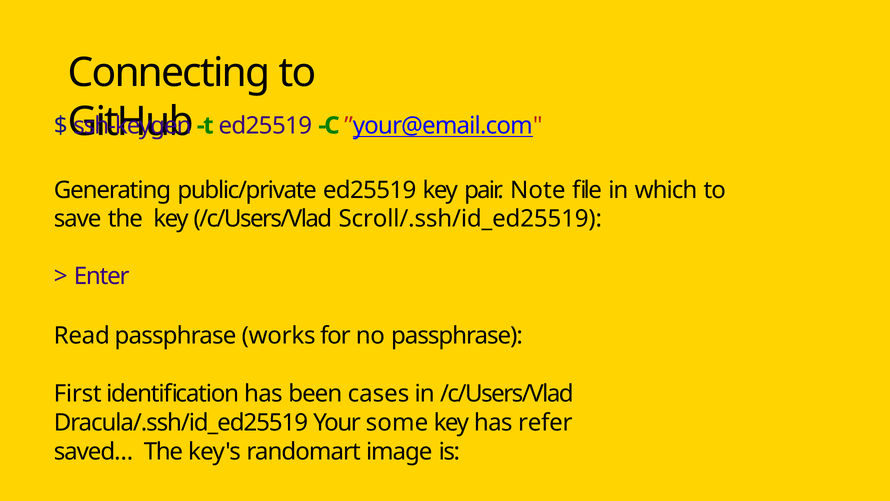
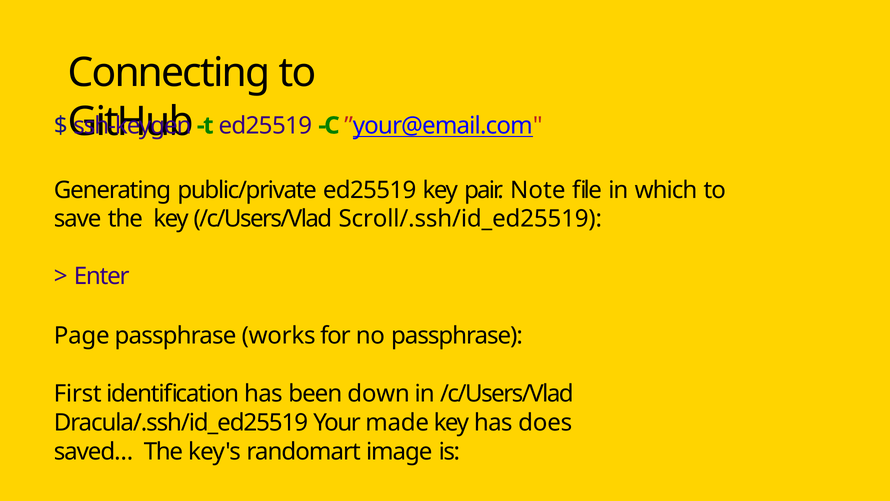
Read: Read -> Page (82, 336)
cases: cases -> down (379, 394)
some: some -> made (397, 423)
refer: refer -> does (545, 423)
